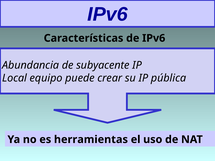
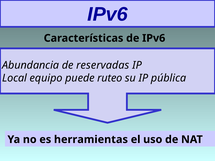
subyacente: subyacente -> reservadas (103, 65)
crear: crear -> ruteo (110, 78)
